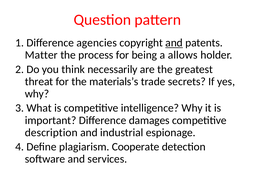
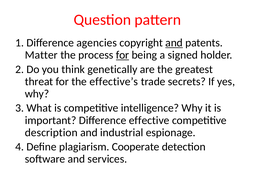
for underline: none -> present (123, 55)
allows: allows -> signed (183, 55)
necessarily: necessarily -> genetically (112, 69)
materials’s: materials’s -> effective’s (114, 82)
damages: damages -> effective (149, 120)
